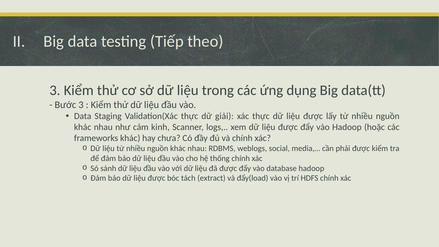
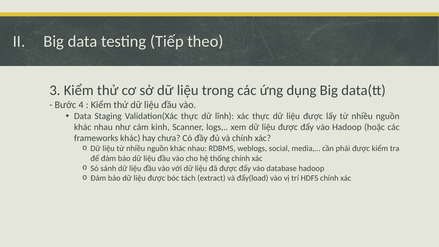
Bước 3: 3 -> 4 (81, 105)
giải: giải -> lĩnh (224, 116)
